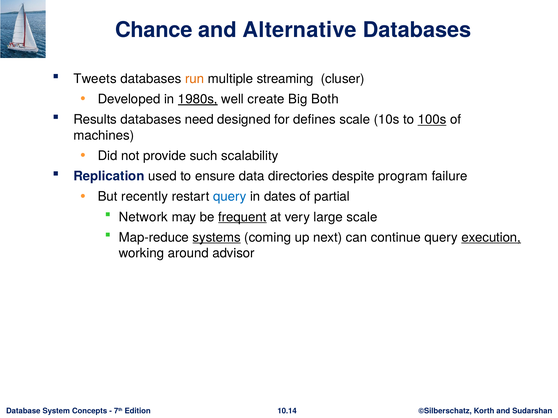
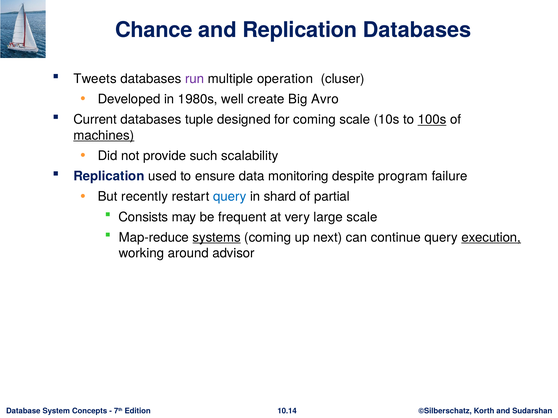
and Alternative: Alternative -> Replication (300, 30)
run colour: orange -> purple (195, 79)
streaming: streaming -> operation (285, 79)
1980s underline: present -> none (198, 99)
Both: Both -> Avro (325, 99)
Results: Results -> Current (95, 120)
need: need -> tuple (199, 120)
for defines: defines -> coming (315, 120)
machines underline: none -> present (104, 136)
directories: directories -> monitoring (298, 176)
dates: dates -> shard (280, 197)
Network: Network -> Consists (143, 217)
frequent underline: present -> none (242, 217)
